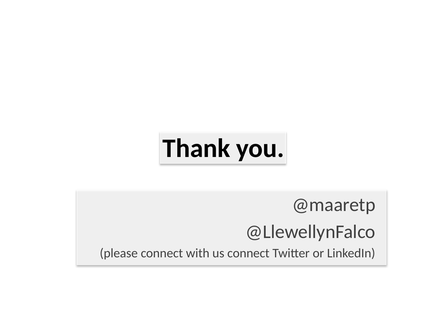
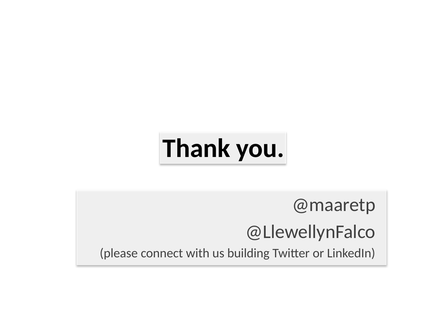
us connect: connect -> building (248, 254)
